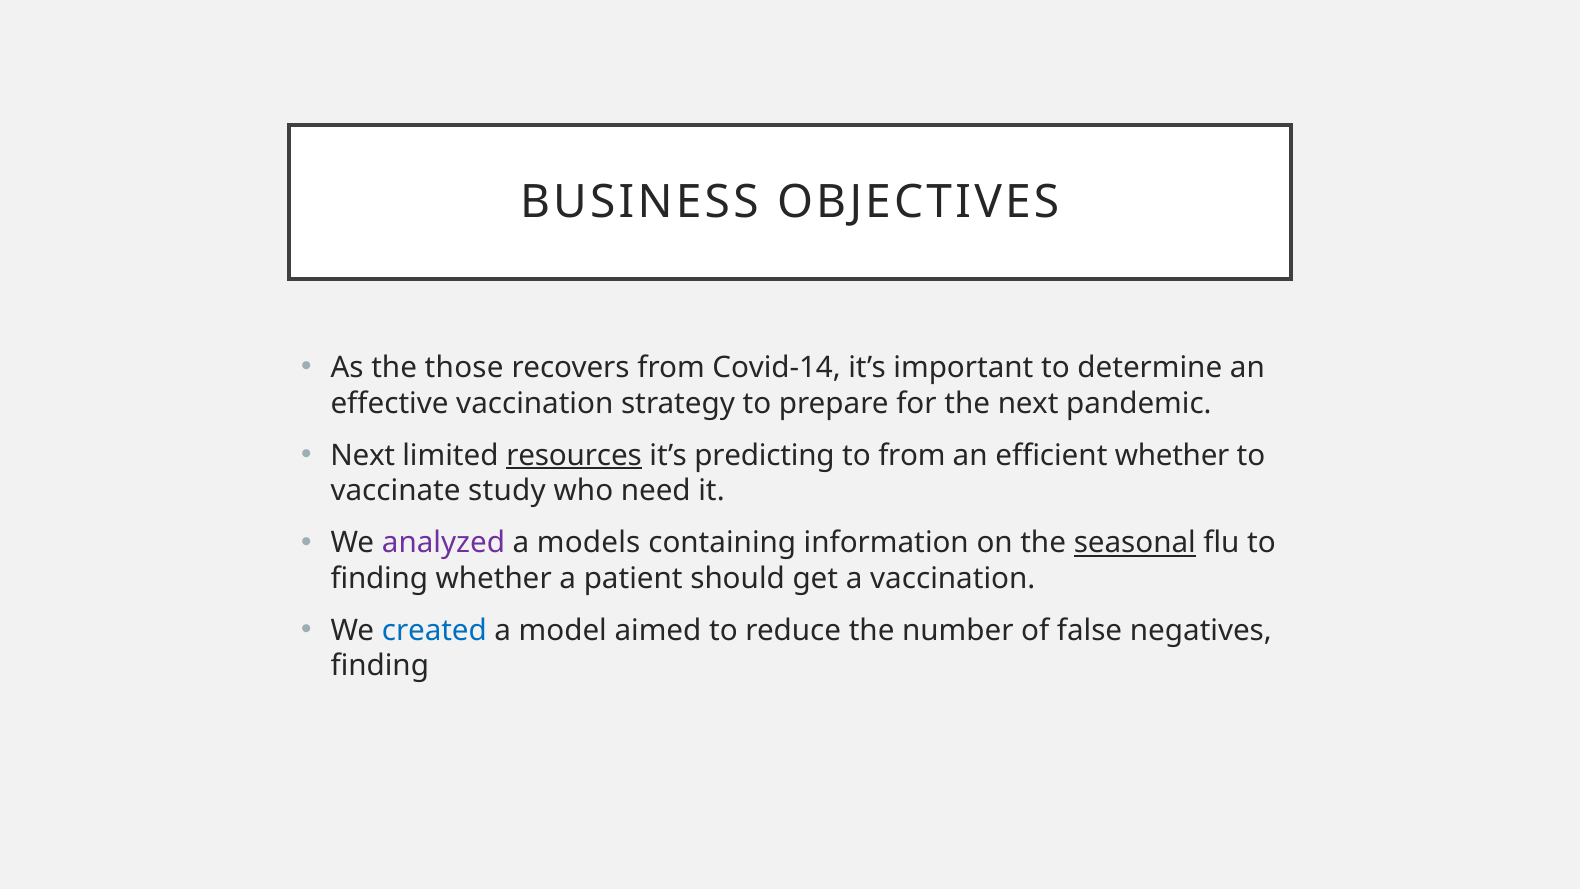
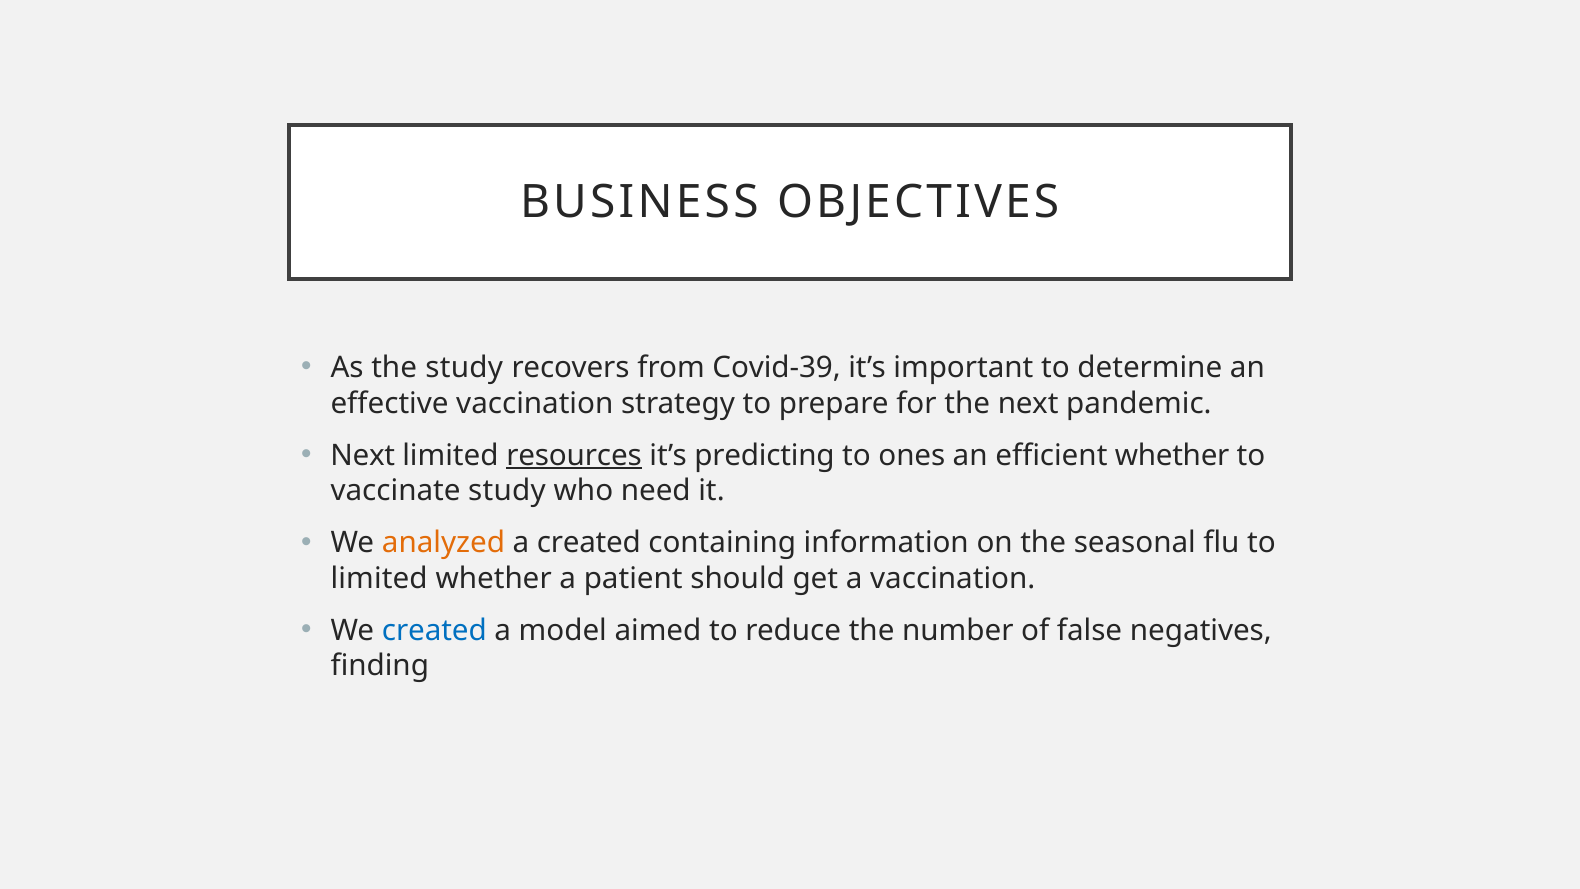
the those: those -> study (464, 368)
Covid-14: Covid-14 -> Covid-39 (777, 368)
to from: from -> ones (912, 455)
analyzed colour: purple -> orange (443, 543)
a models: models -> created (589, 543)
seasonal underline: present -> none (1135, 543)
finding: finding -> limited (379, 578)
